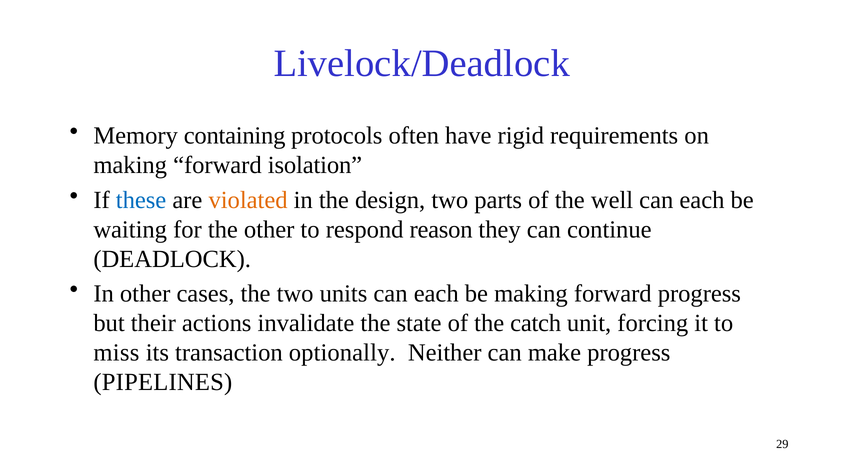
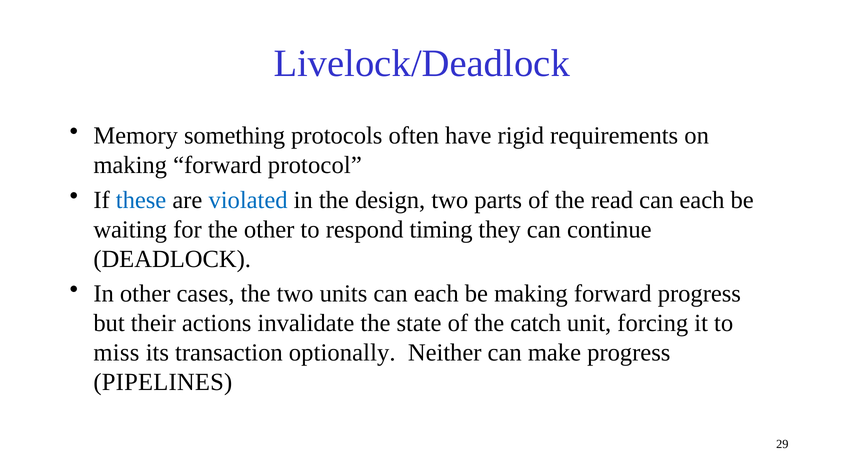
containing: containing -> something (235, 136)
isolation: isolation -> protocol (315, 165)
violated colour: orange -> blue (248, 200)
well: well -> read (612, 200)
reason: reason -> timing (441, 229)
